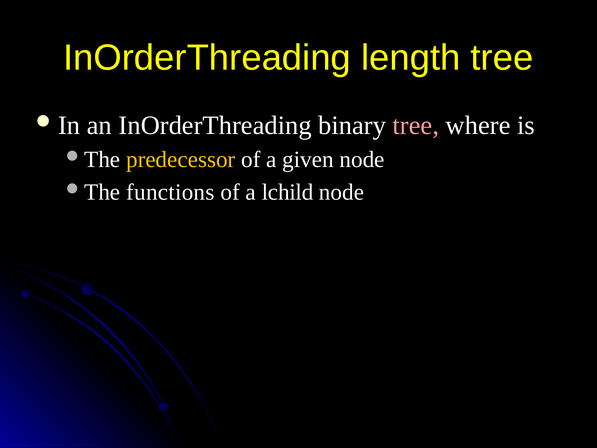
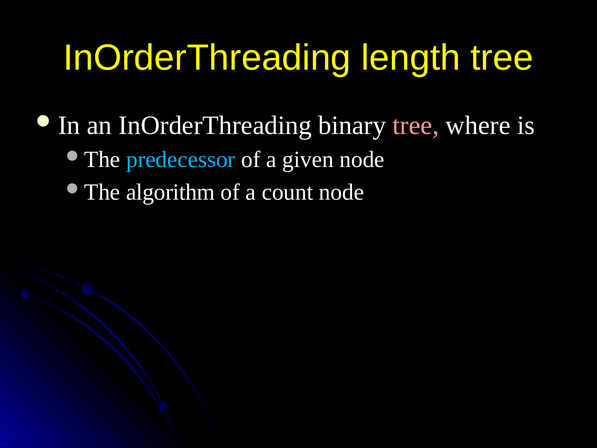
predecessor colour: yellow -> light blue (181, 160)
functions: functions -> algorithm (171, 192)
lchild: lchild -> count (287, 192)
